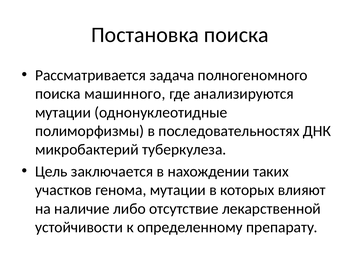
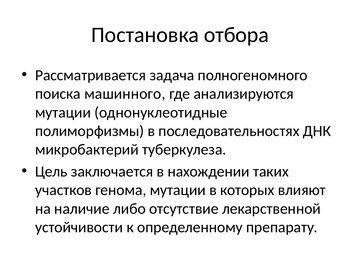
Постановка поиска: поиска -> отбора (236, 35)
